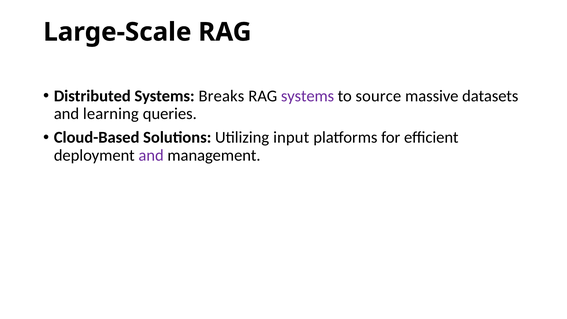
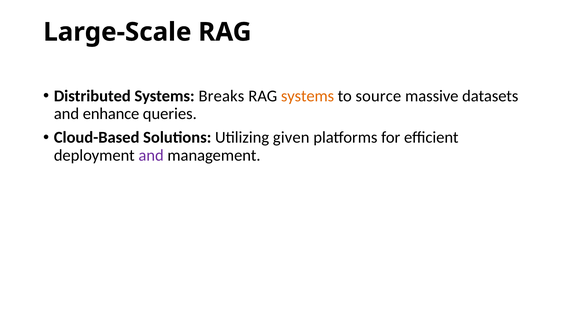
systems colour: purple -> orange (308, 96)
learning: learning -> enhance (111, 114)
input: input -> given (291, 138)
